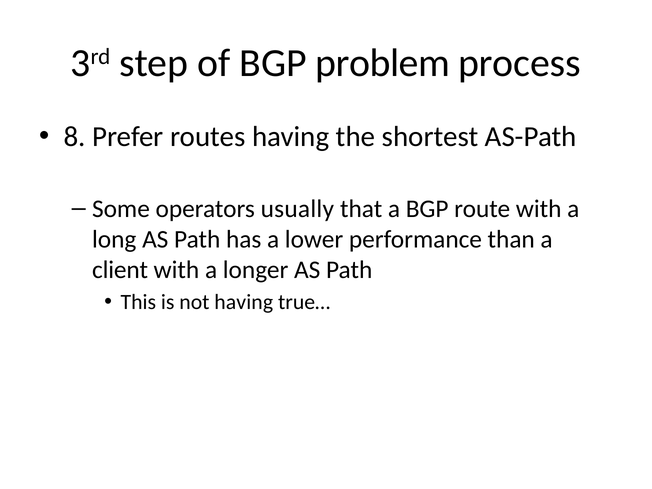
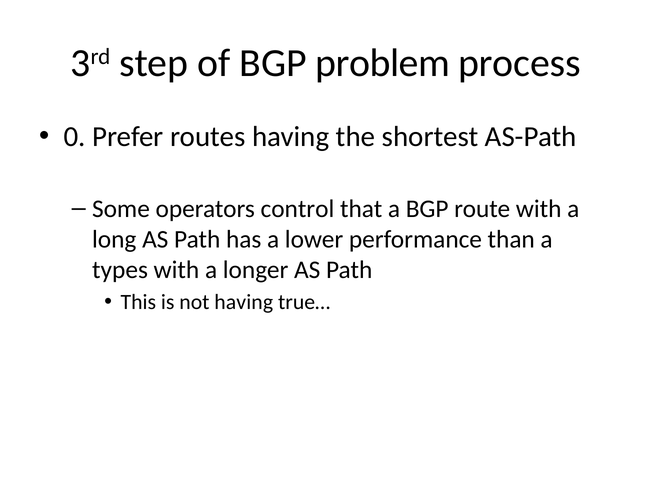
8: 8 -> 0 (75, 137)
usually: usually -> control (297, 209)
client: client -> types (120, 270)
